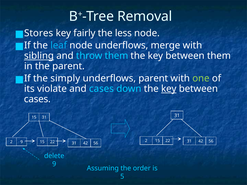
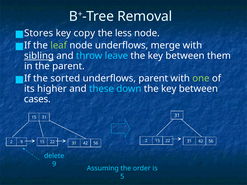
fairly: fairly -> copy (84, 33)
leaf colour: light blue -> light green (59, 45)
throw them: them -> leave (116, 56)
simply: simply -> sorted (65, 78)
violate: violate -> higher (52, 89)
and cases: cases -> these (101, 89)
key underline: present -> none (169, 89)
